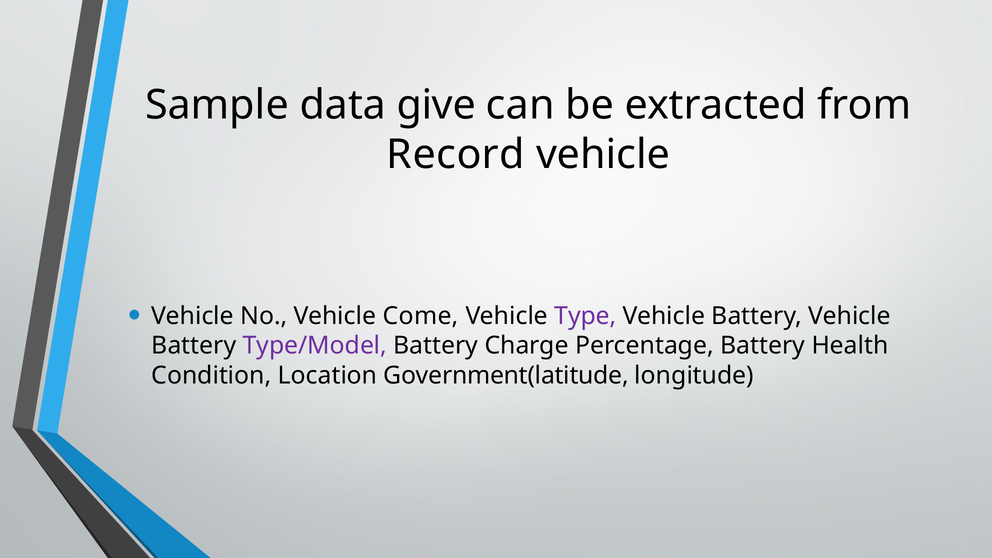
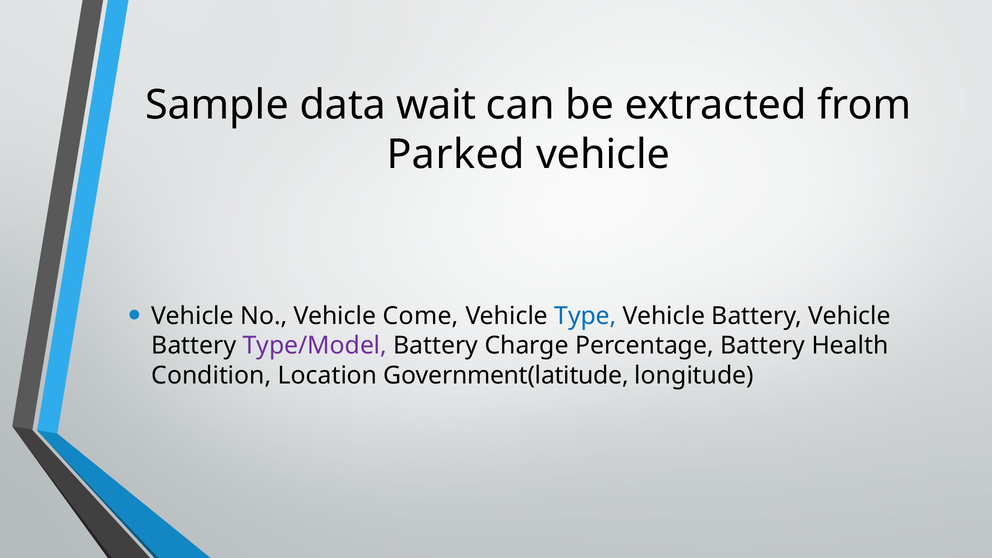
give: give -> wait (436, 105)
Record: Record -> Parked (456, 155)
Type colour: purple -> blue (585, 316)
